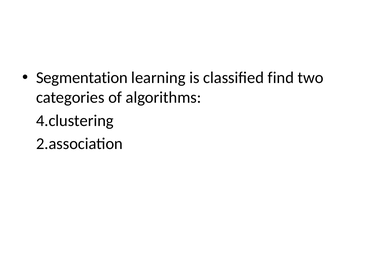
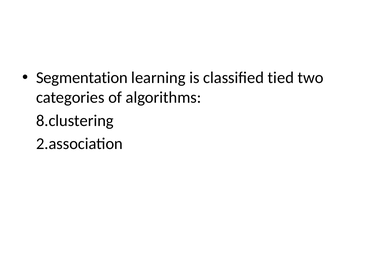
find: find -> tied (281, 78)
4.clustering: 4.clustering -> 8.clustering (75, 120)
